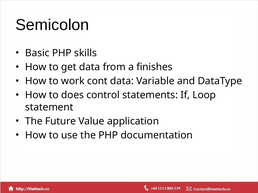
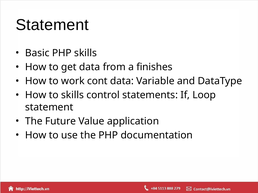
Semicolon: Semicolon -> Statement (52, 25)
to does: does -> skills (73, 95)
